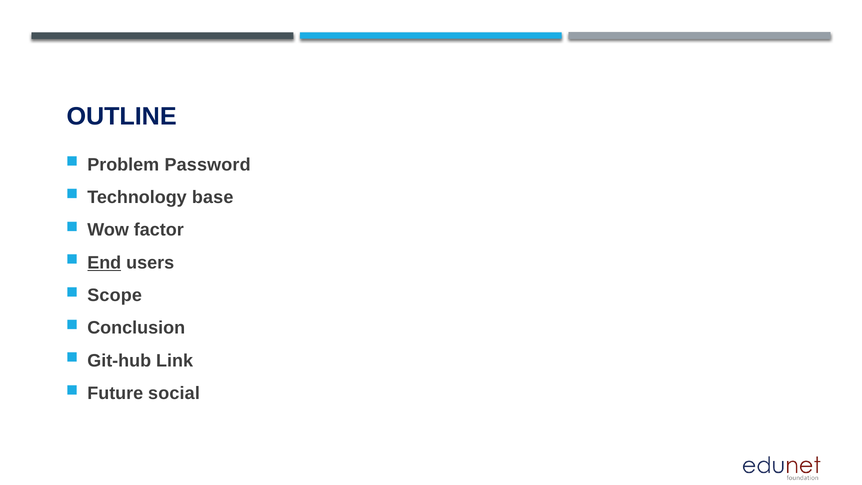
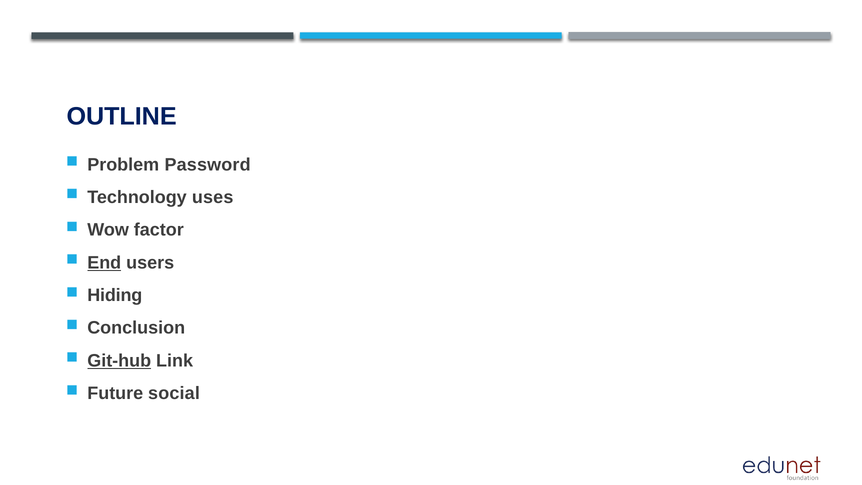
base: base -> uses (213, 197)
Scope: Scope -> Hiding (115, 295)
Git-hub underline: none -> present (119, 361)
